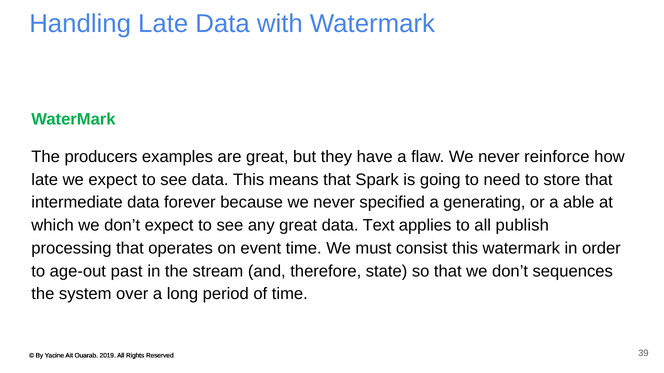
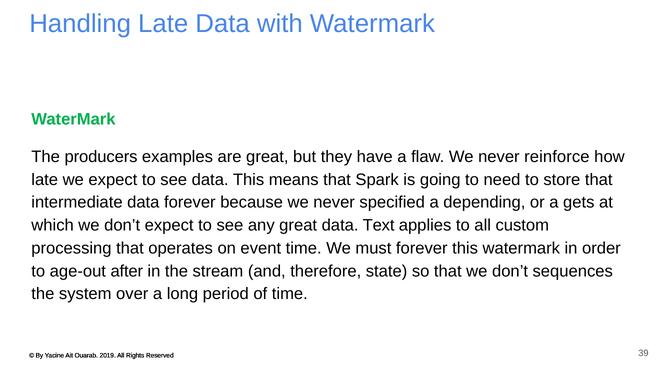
generating: generating -> depending (484, 203)
able: able -> gets (579, 203)
publish: publish -> custom (522, 226)
must consist: consist -> forever (422, 249)
past: past -> after (127, 271)
